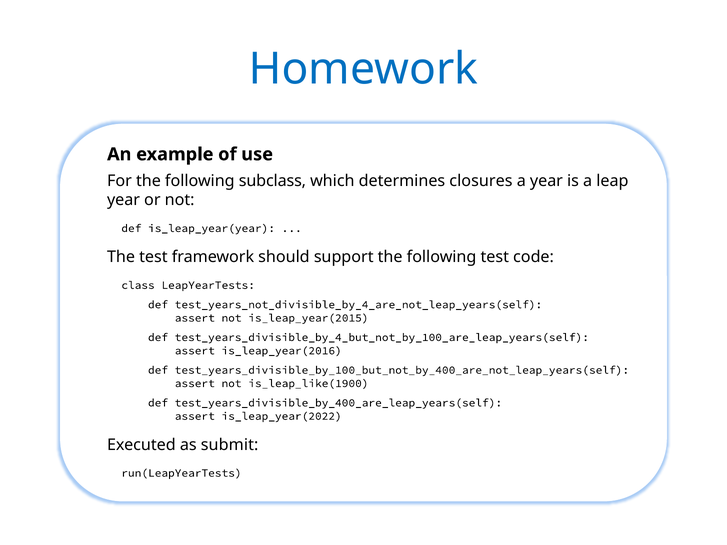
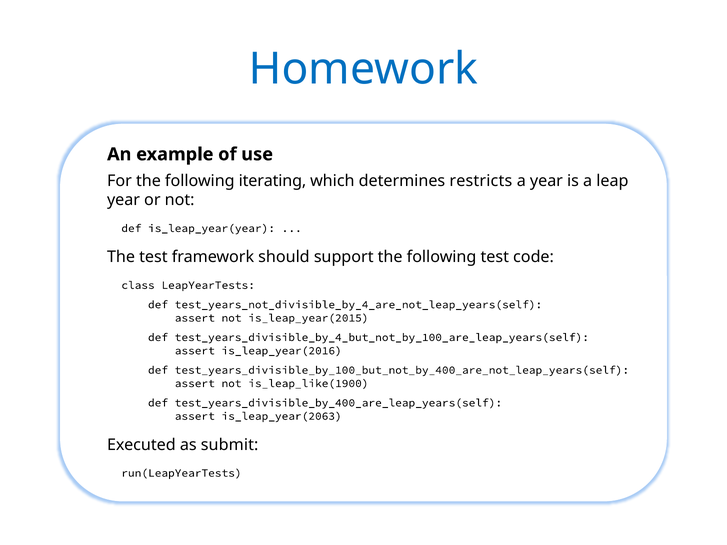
subclass: subclass -> iterating (272, 181)
closures: closures -> restricts (481, 181)
is_leap_year(2022: is_leap_year(2022 -> is_leap_year(2063 (282, 416)
